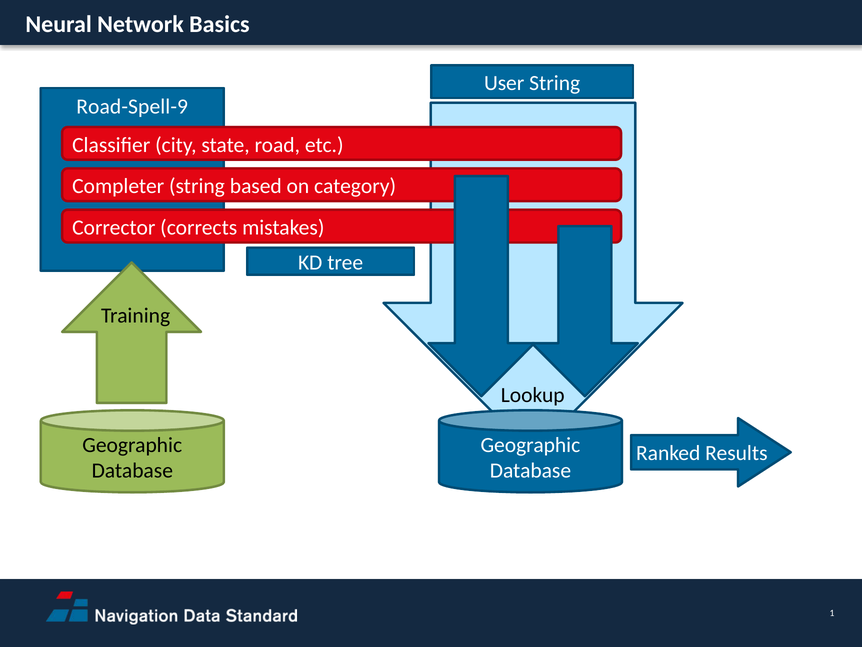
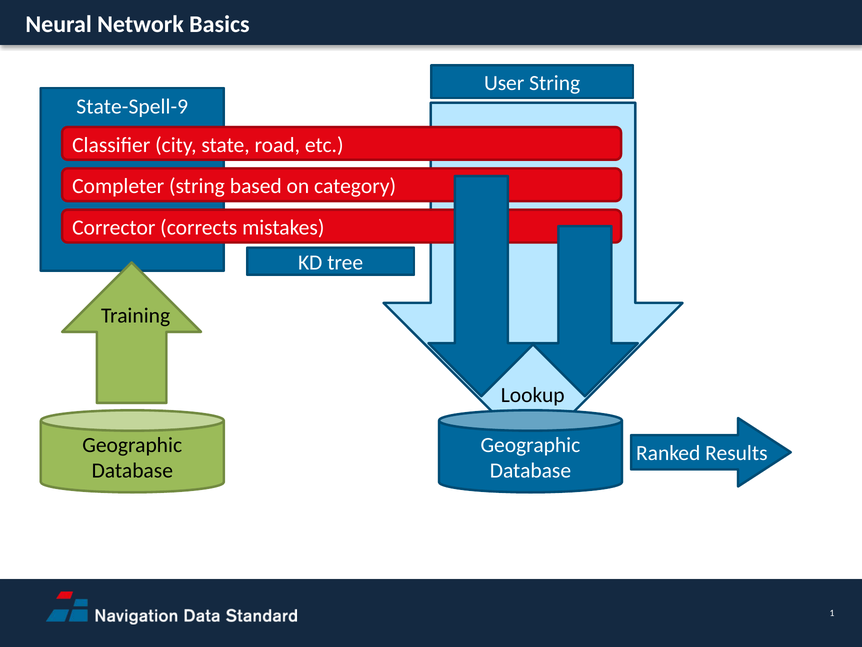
Road-Spell-9: Road-Spell-9 -> State-Spell-9 (132, 107)
